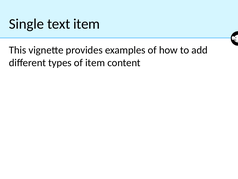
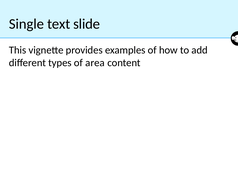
text item: item -> slide (87, 24)
of item: item -> area (95, 63)
